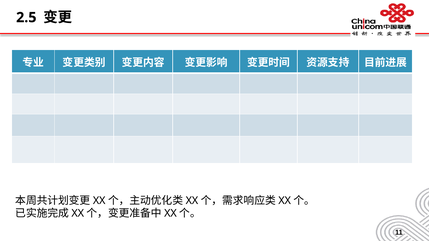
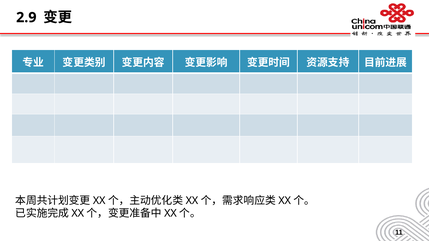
2.5: 2.5 -> 2.9 (26, 18)
